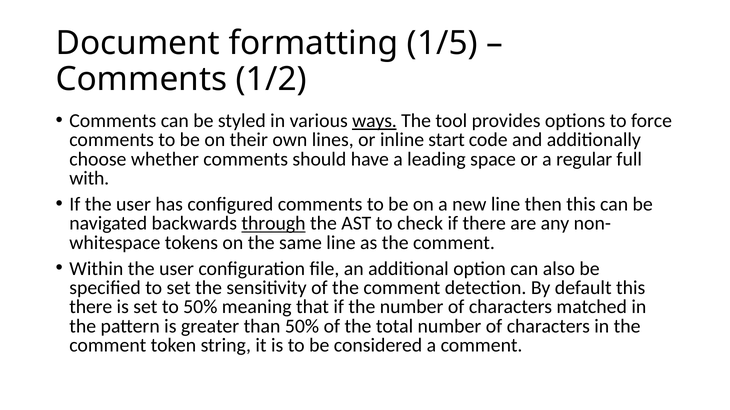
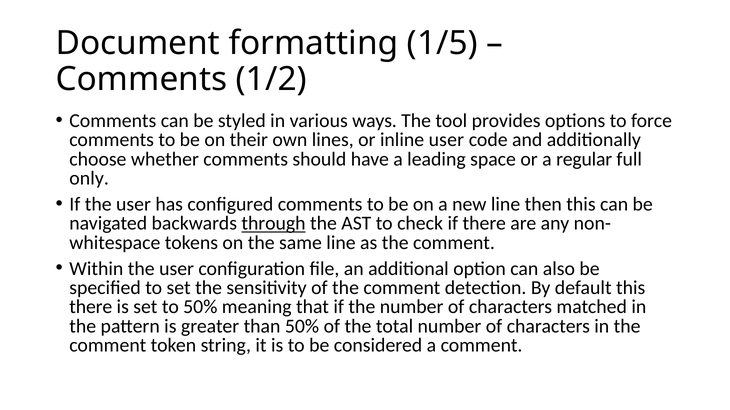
ways underline: present -> none (375, 121)
inline start: start -> user (446, 140)
with: with -> only (89, 179)
